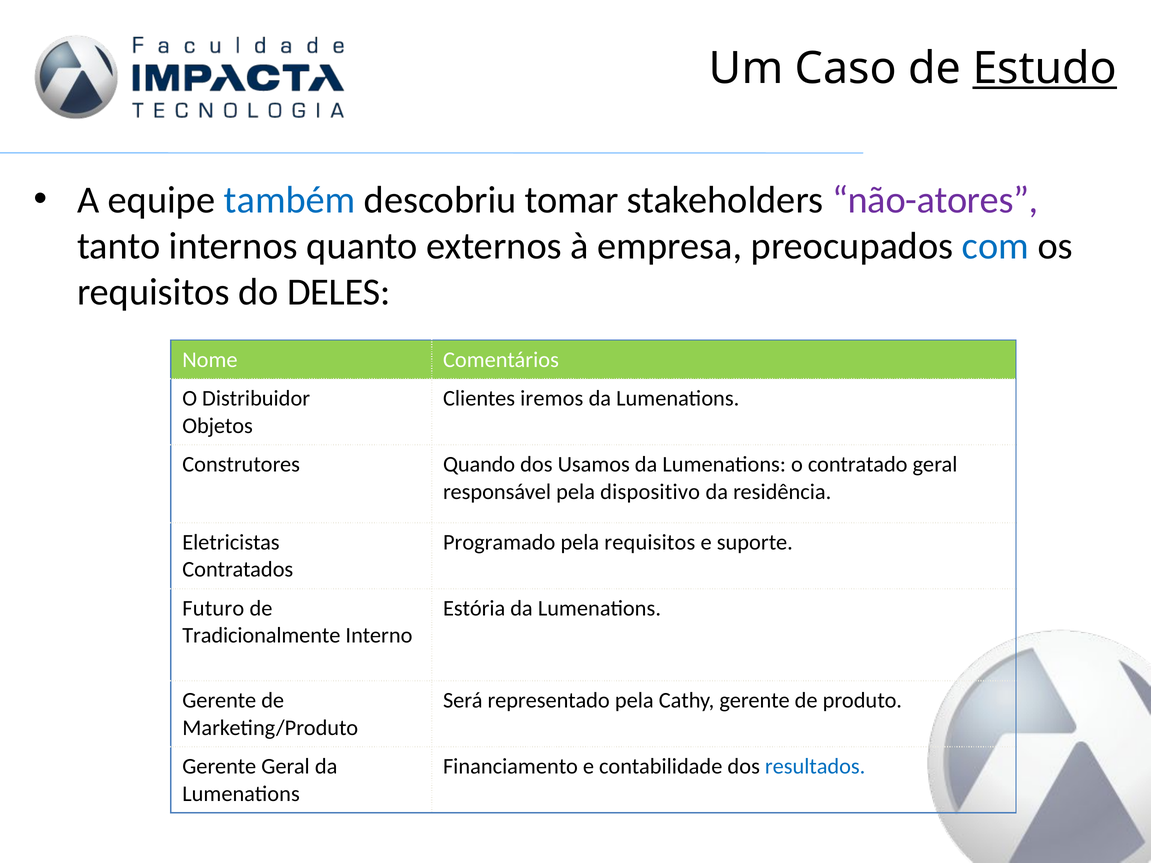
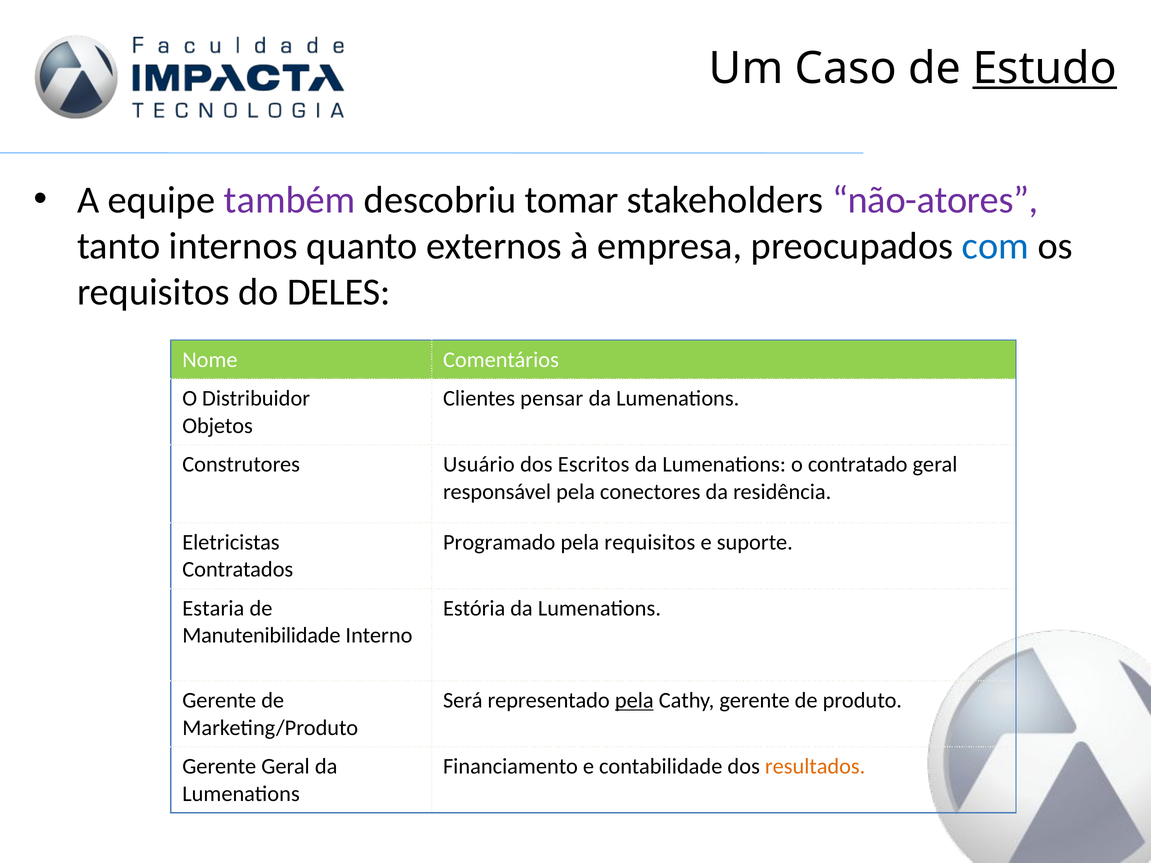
também colour: blue -> purple (290, 200)
iremos: iremos -> pensar (552, 399)
Quando: Quando -> Usuário (479, 465)
Usamos: Usamos -> Escritos (594, 465)
dispositivo: dispositivo -> conectores (650, 492)
Futuro: Futuro -> Estaria (213, 609)
Tradicionalmente: Tradicionalmente -> Manutenibilidade (261, 636)
pela underline: none -> present (634, 701)
resultados colour: blue -> orange (815, 767)
